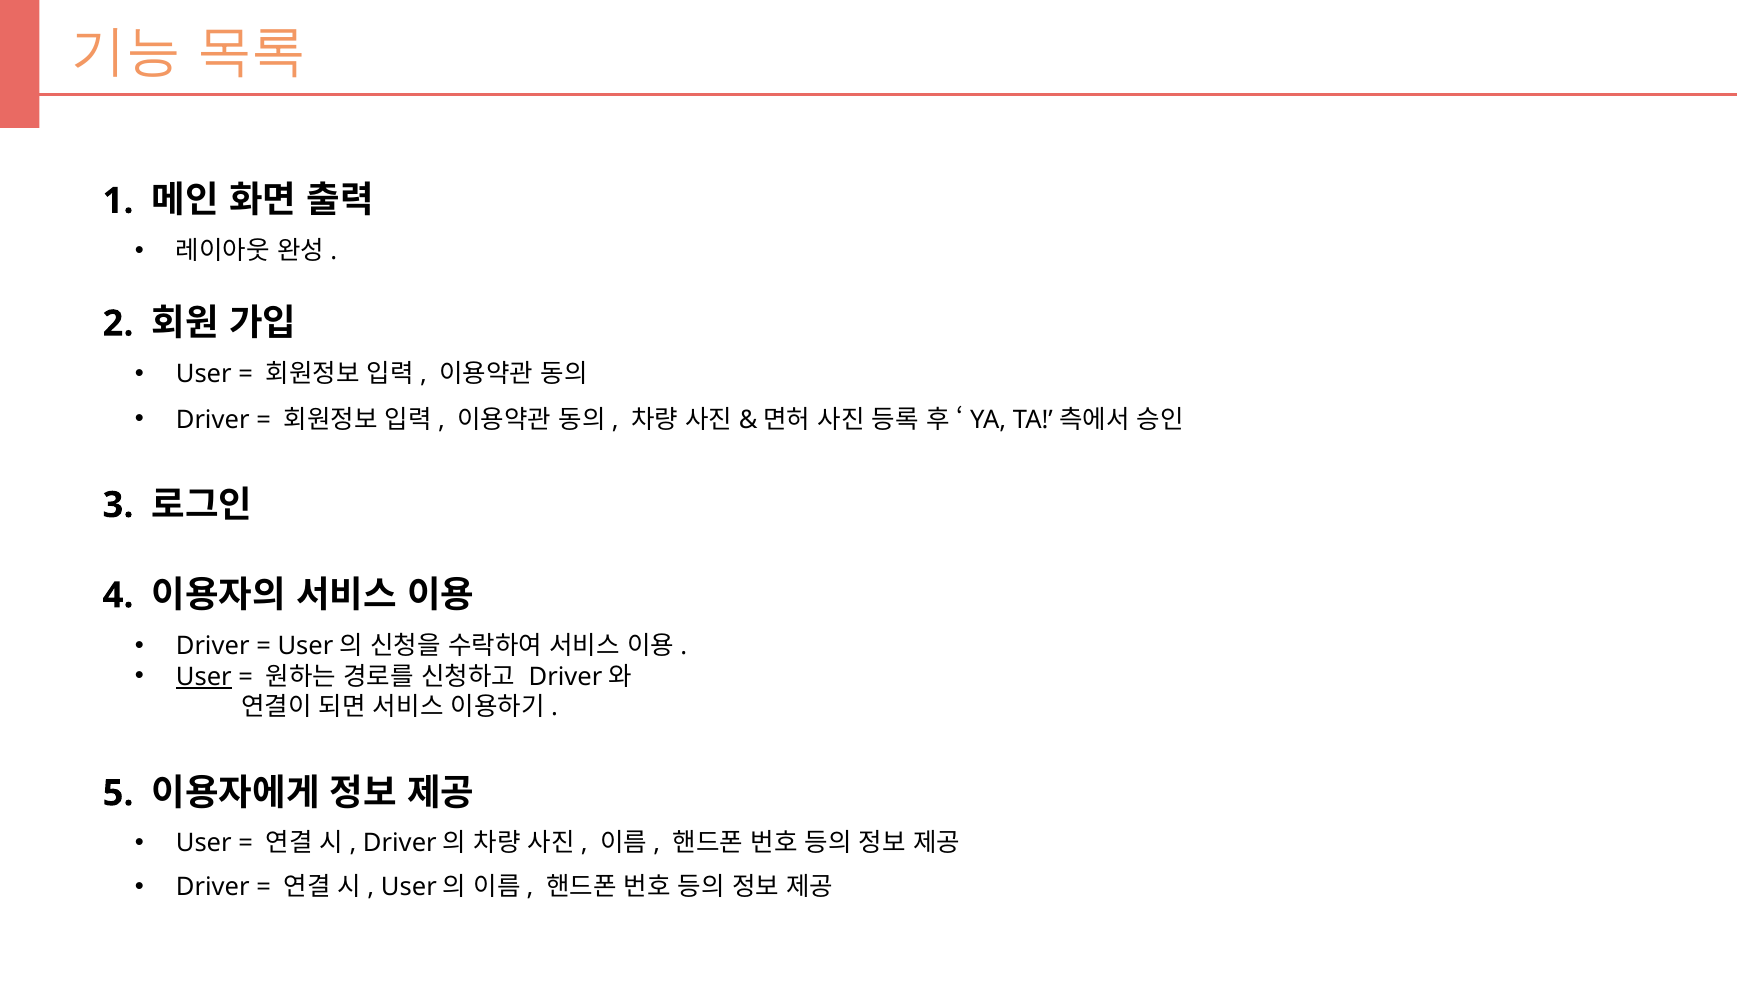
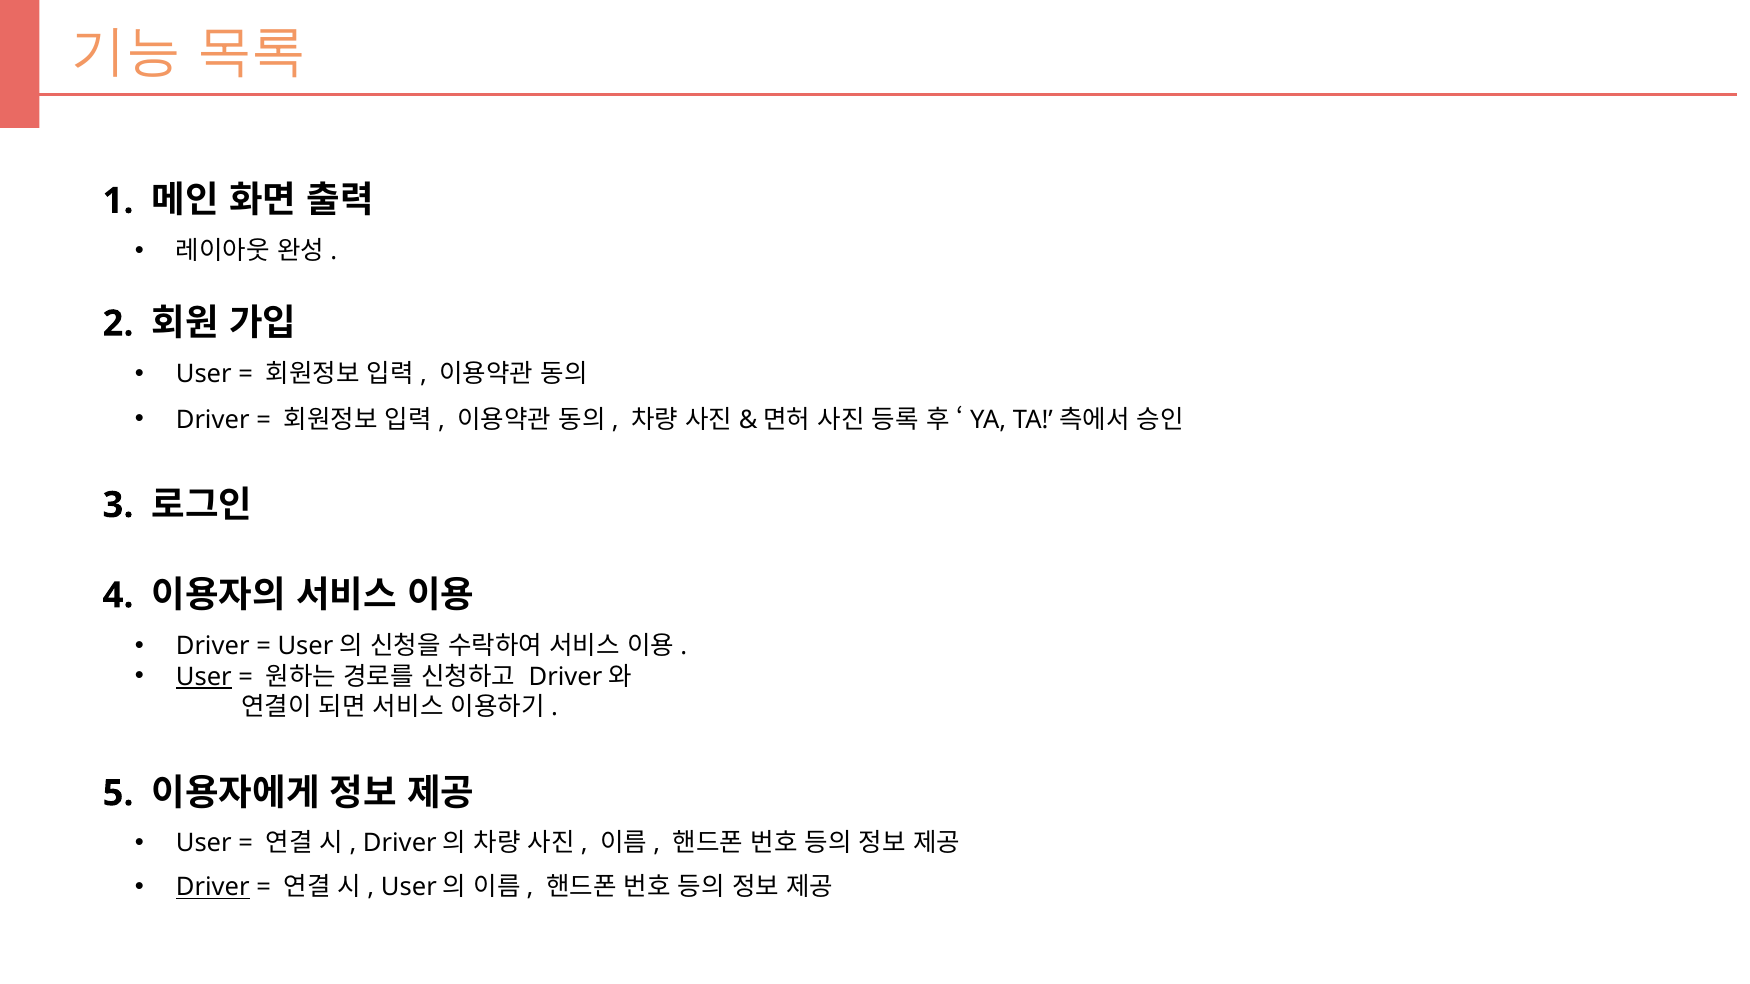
Driver underline: none -> present (213, 888)
